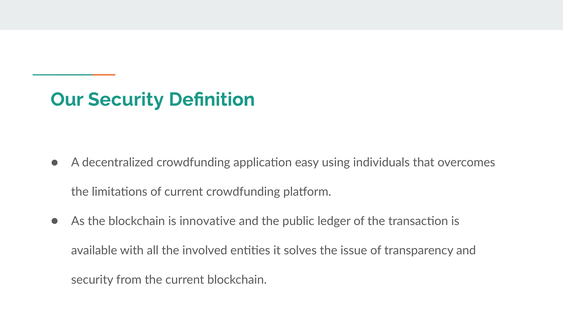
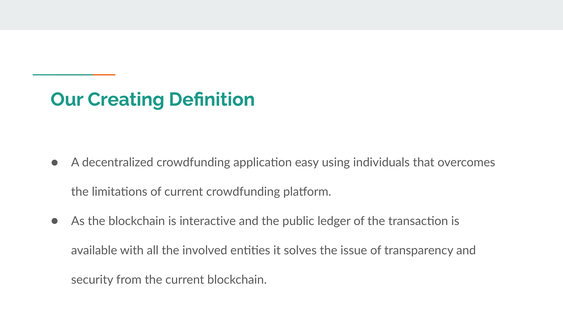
Our Security: Security -> Creating (126, 99)
innovative: innovative -> interactive (208, 221)
